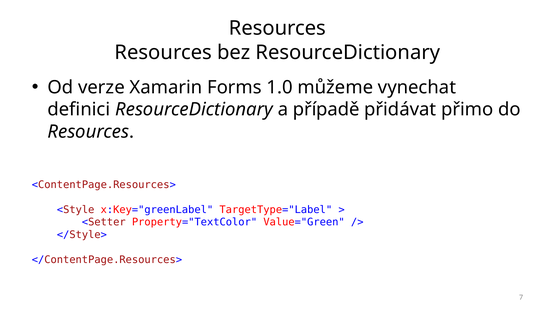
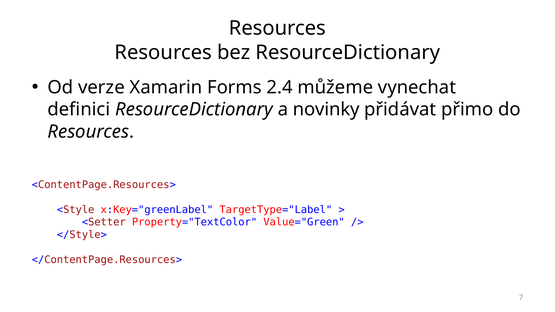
1.0: 1.0 -> 2.4 (280, 87)
případě: případě -> novinky (326, 110)
